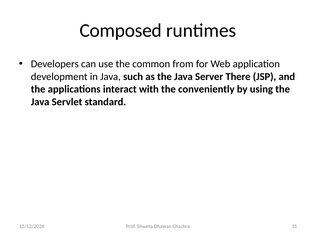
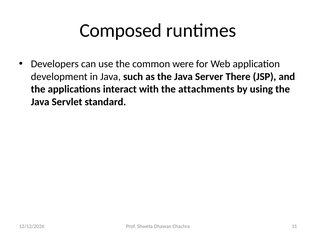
from: from -> were (183, 64)
conveniently: conveniently -> attachments (206, 89)
